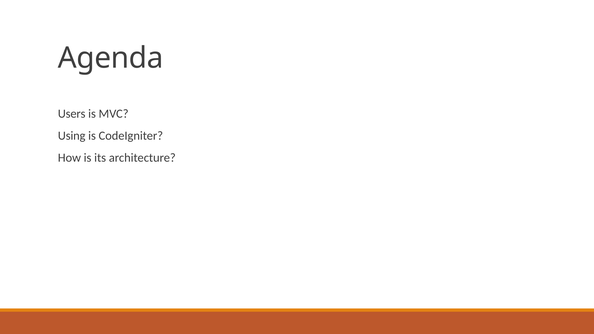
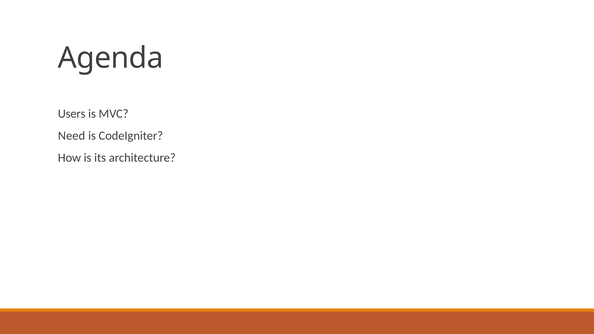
Using: Using -> Need (72, 136)
